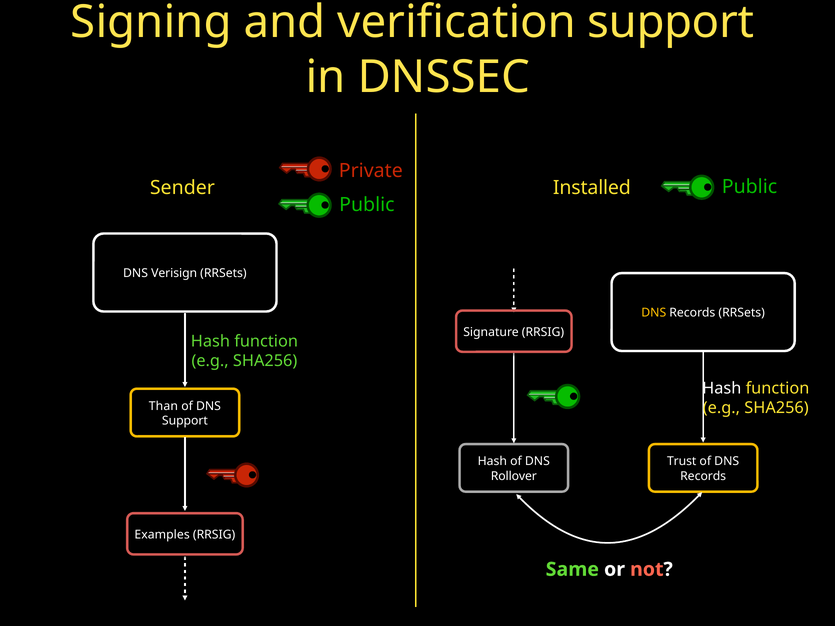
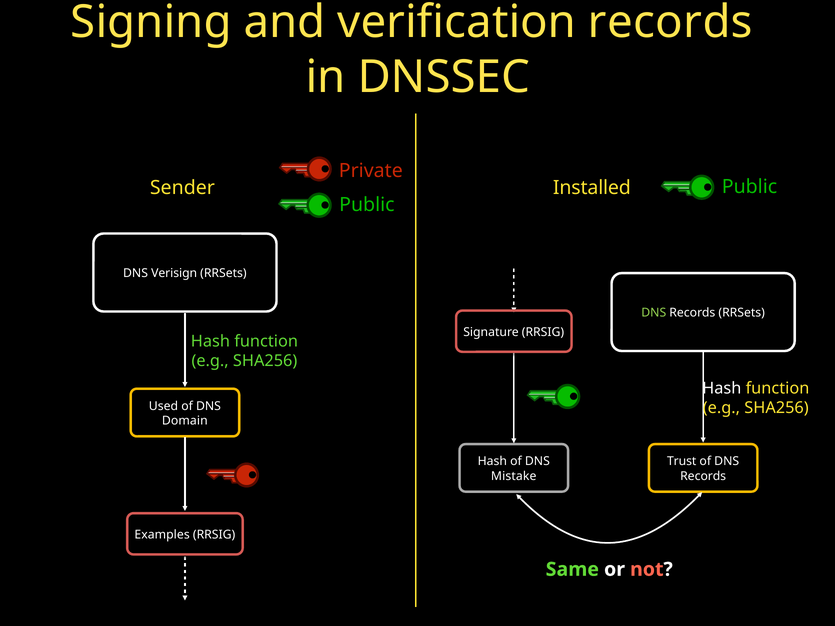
verification support: support -> records (670, 22)
DNS colour: yellow -> light green (654, 313)
Than: Than -> Used (163, 406)
Support: Support -> Domain (185, 421)
Rollover: Rollover -> Mistake (514, 476)
